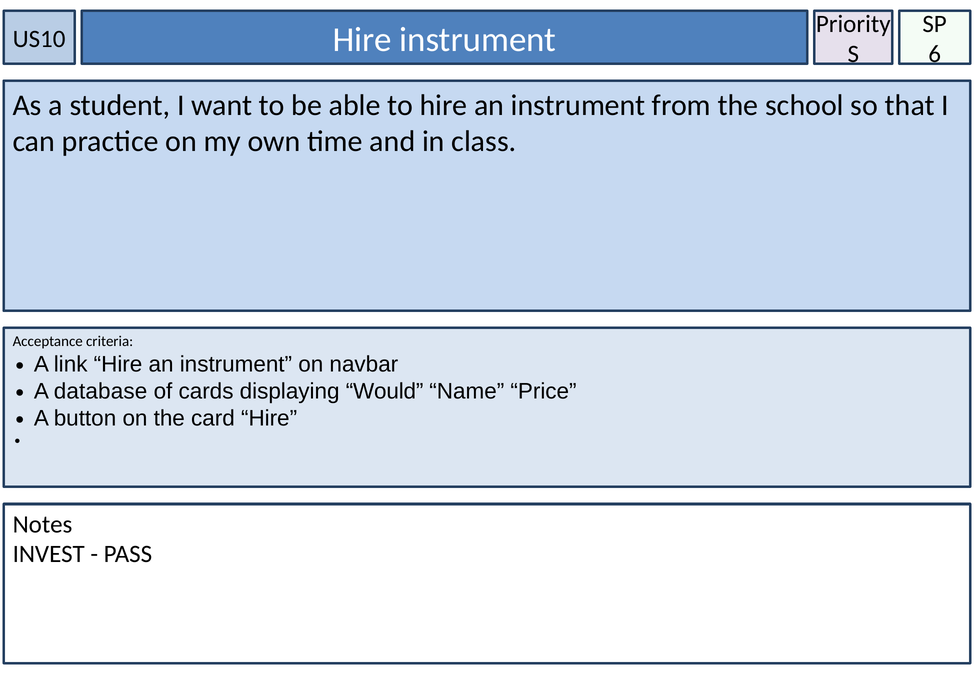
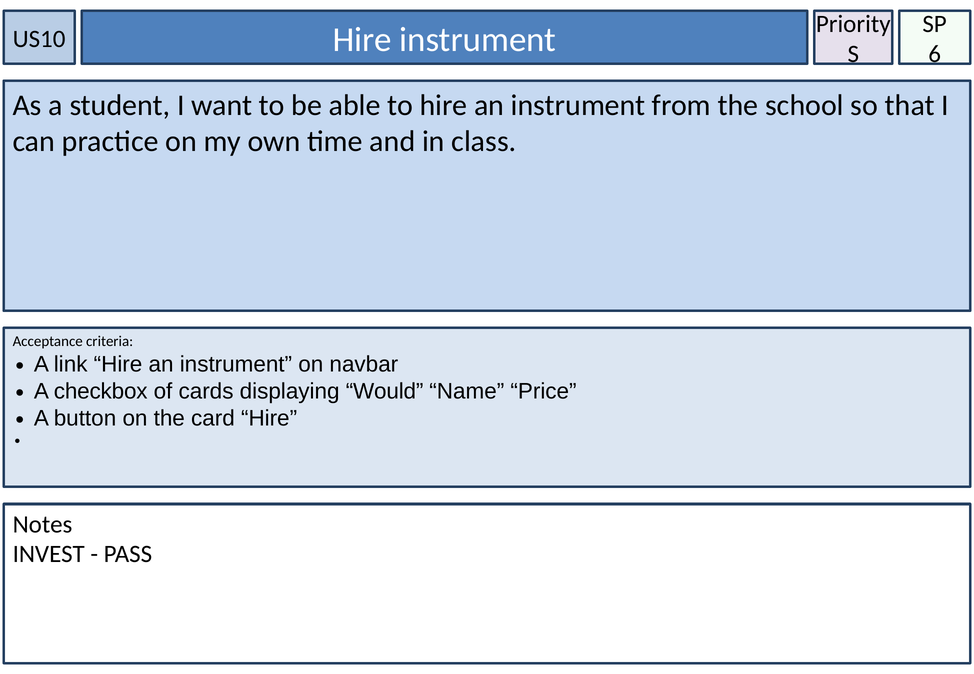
database: database -> checkbox (101, 391)
